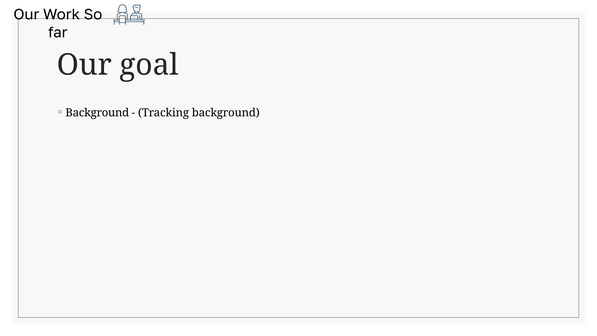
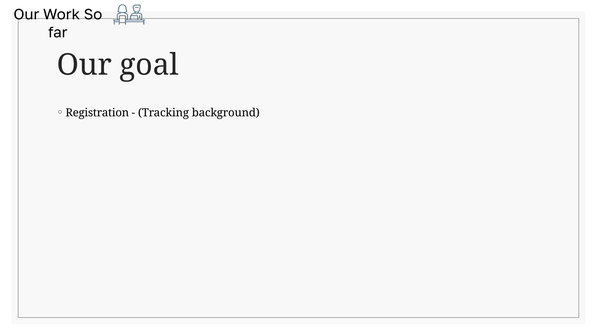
Background: Background -> Registration (97, 113)
